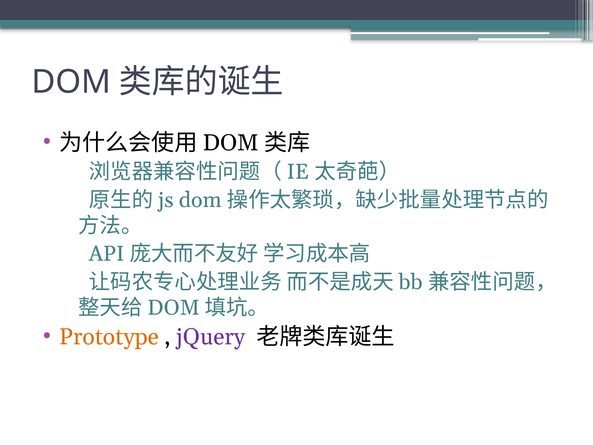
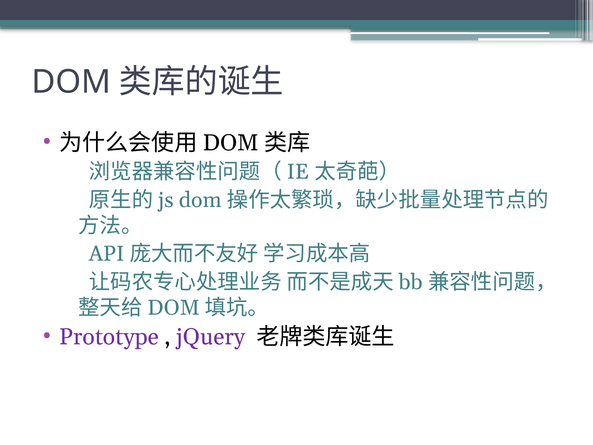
Prototype colour: orange -> purple (109, 337)
